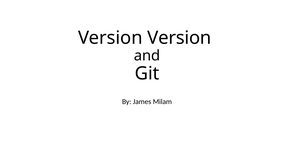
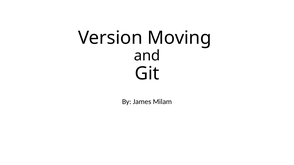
Version Version: Version -> Moving (179, 38)
